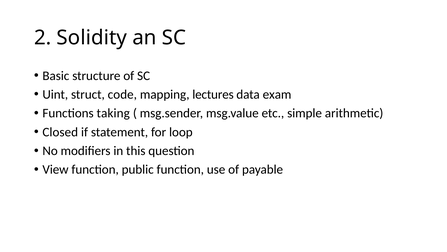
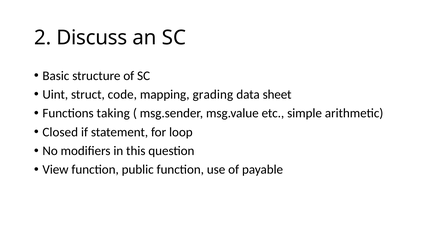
Solidity: Solidity -> Discuss (92, 38)
lectures: lectures -> grading (213, 94)
exam: exam -> sheet (277, 94)
